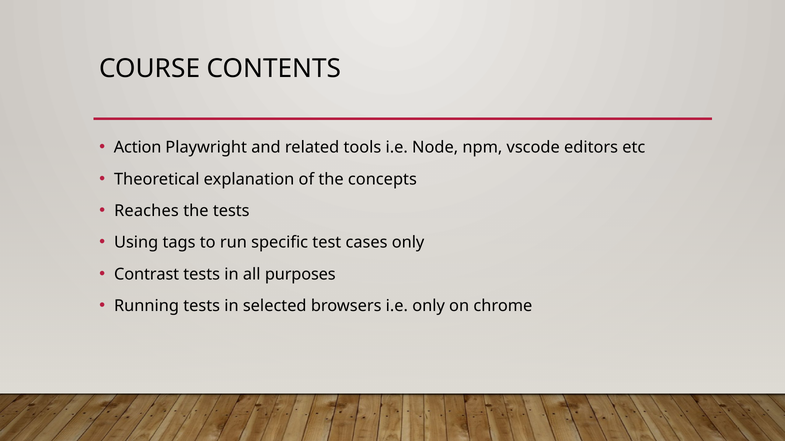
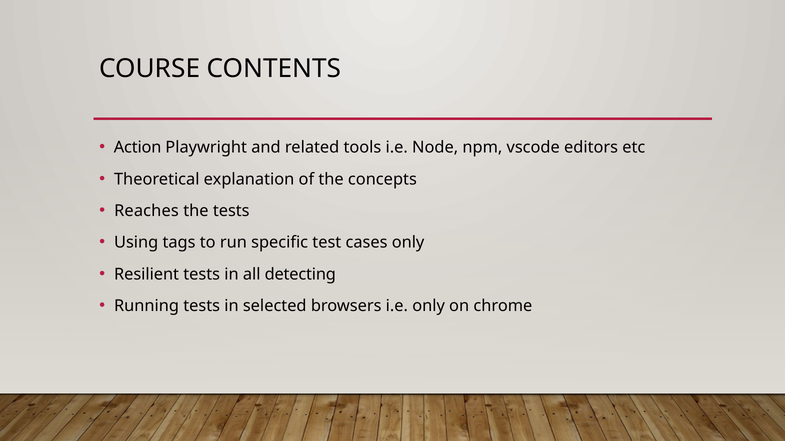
Contrast: Contrast -> Resilient (147, 275)
purposes: purposes -> detecting (300, 275)
